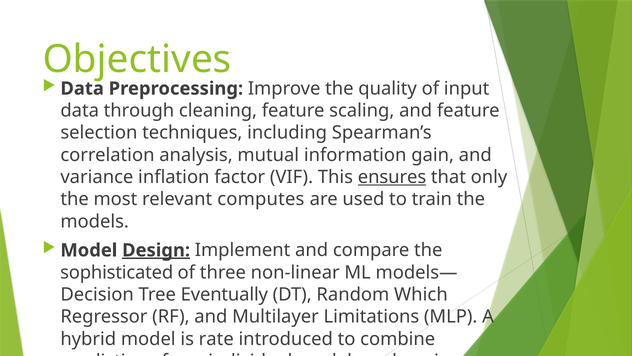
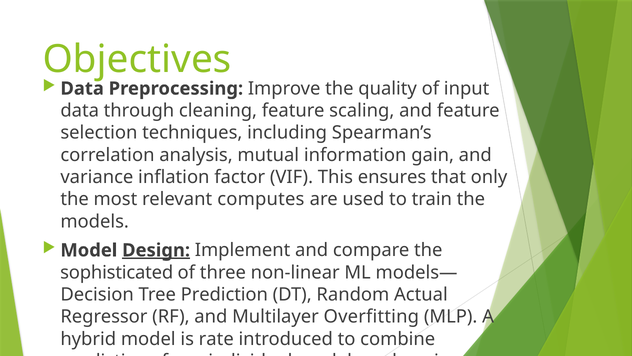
ensures underline: present -> none (392, 177)
Eventually: Eventually -> Prediction (224, 294)
Which: Which -> Actual (421, 294)
Limitations: Limitations -> Overfitting (371, 316)
